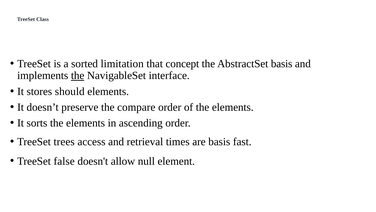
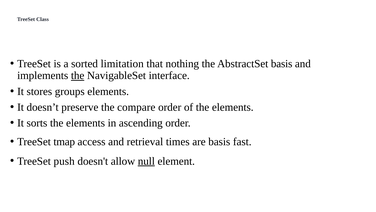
concept: concept -> nothing (182, 64)
should: should -> groups (70, 91)
trees: trees -> tmap (64, 141)
false: false -> push (64, 161)
null underline: none -> present (146, 161)
